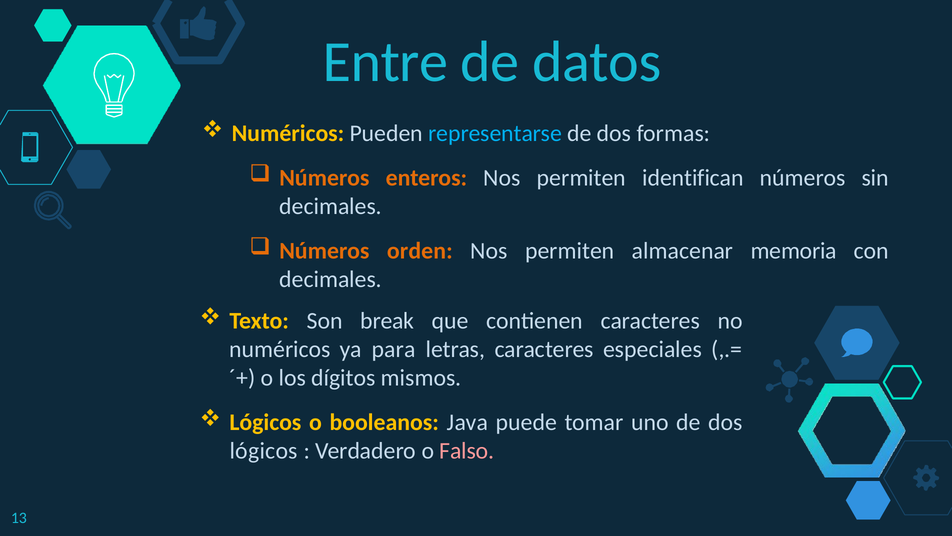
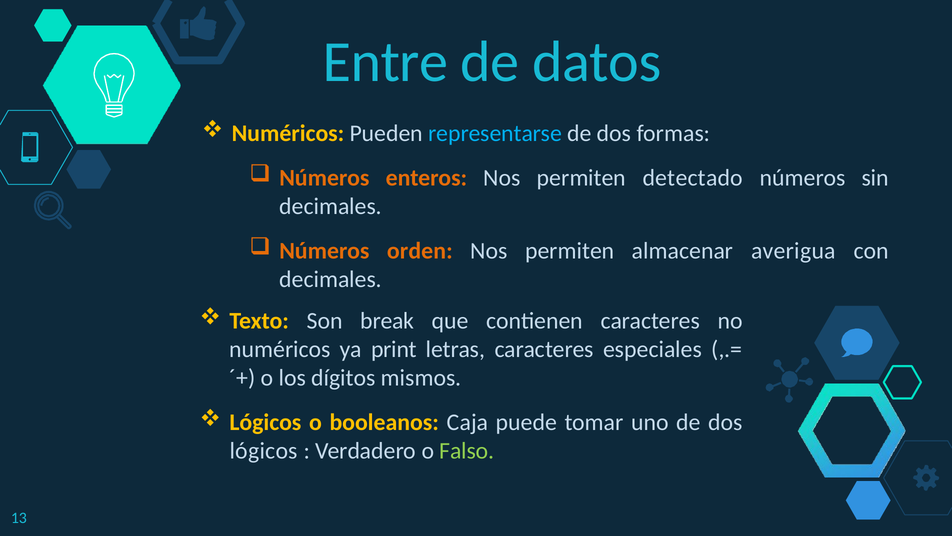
identifican: identifican -> detectado (693, 178)
memoria: memoria -> averigua (793, 251)
para: para -> print (394, 349)
Java: Java -> Caja (468, 422)
Falso colour: pink -> light green (467, 450)
